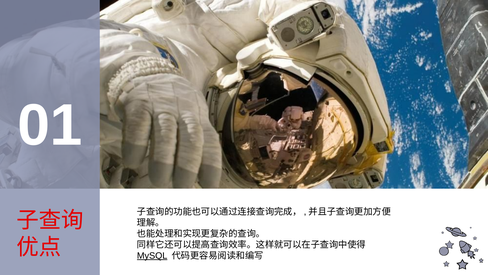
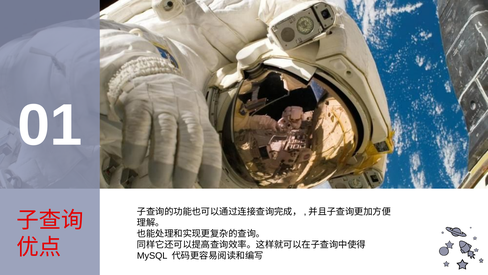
MySQL underline: present -> none (152, 255)
